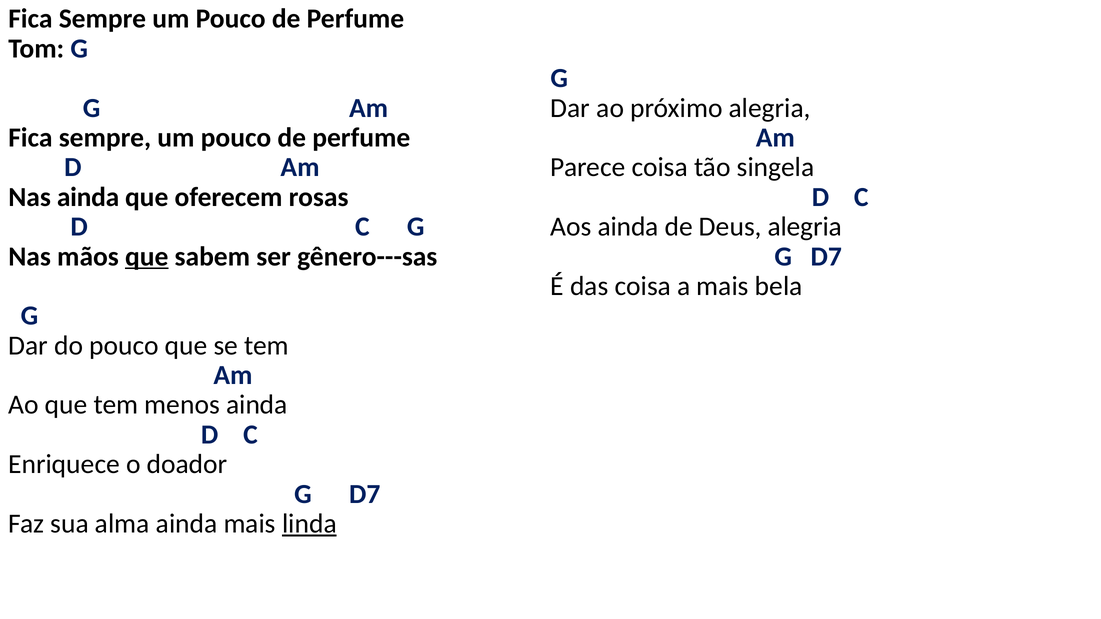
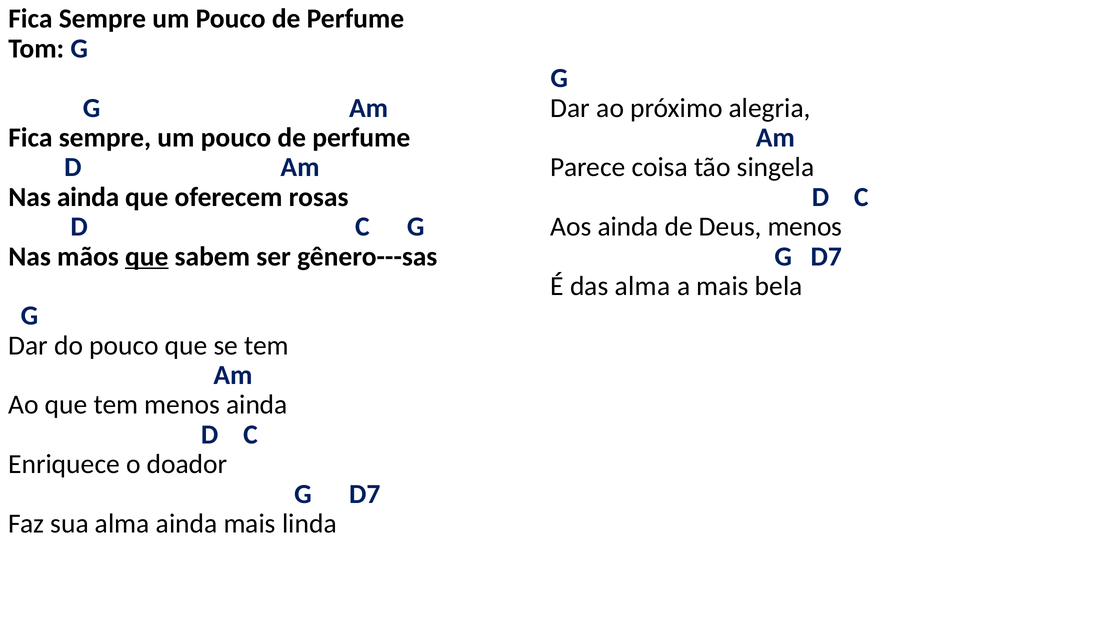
Deus alegria: alegria -> menos (805, 227)
das coisa: coisa -> alma (643, 286)
linda underline: present -> none (309, 524)
